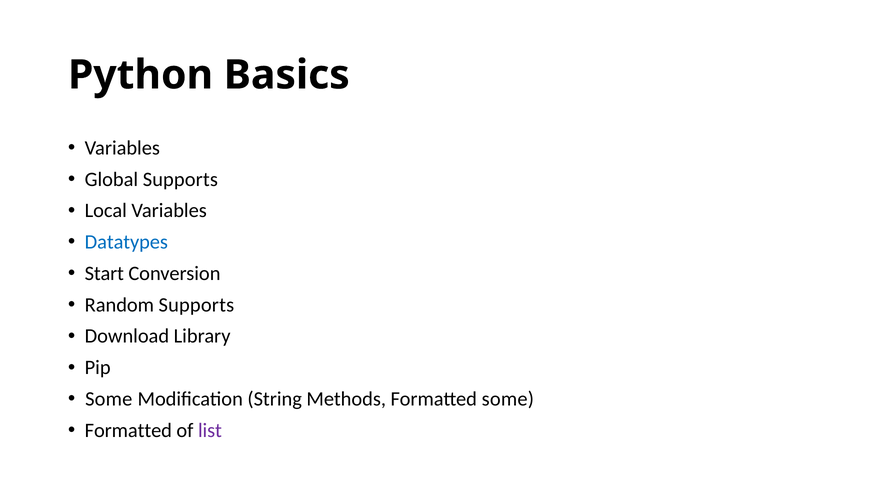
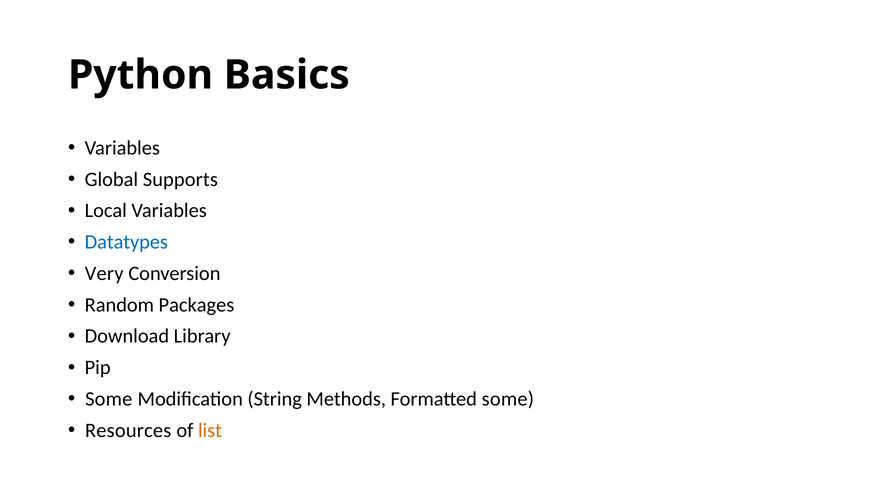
Start: Start -> Very (104, 273)
Random Supports: Supports -> Packages (196, 305)
Formatted: Formatted -> Resources (128, 430)
list colour: purple -> orange (210, 430)
